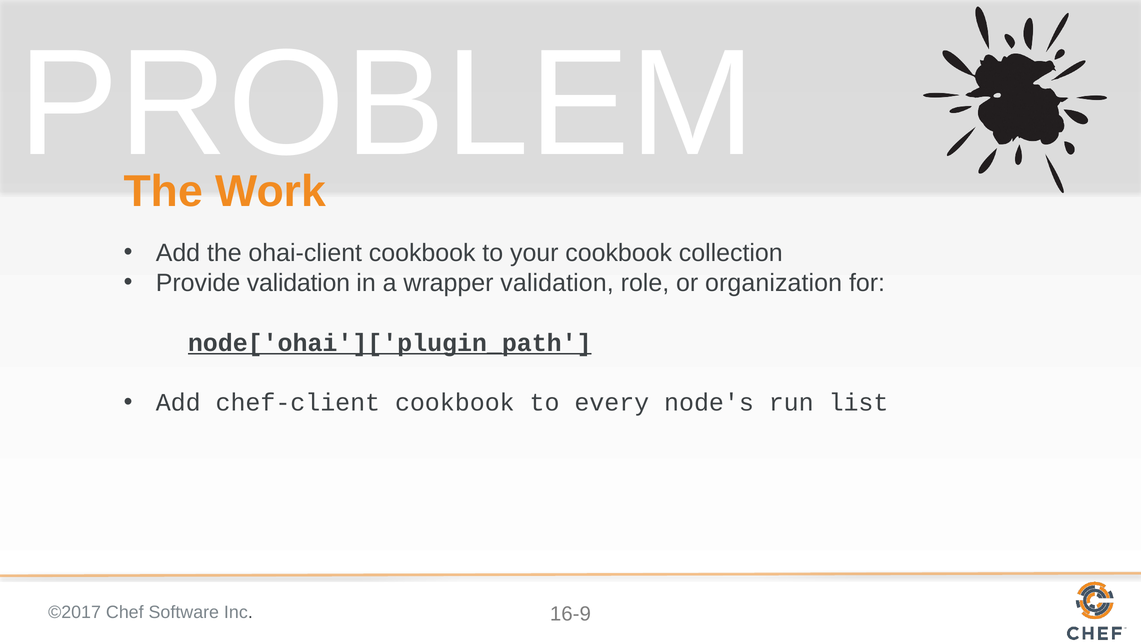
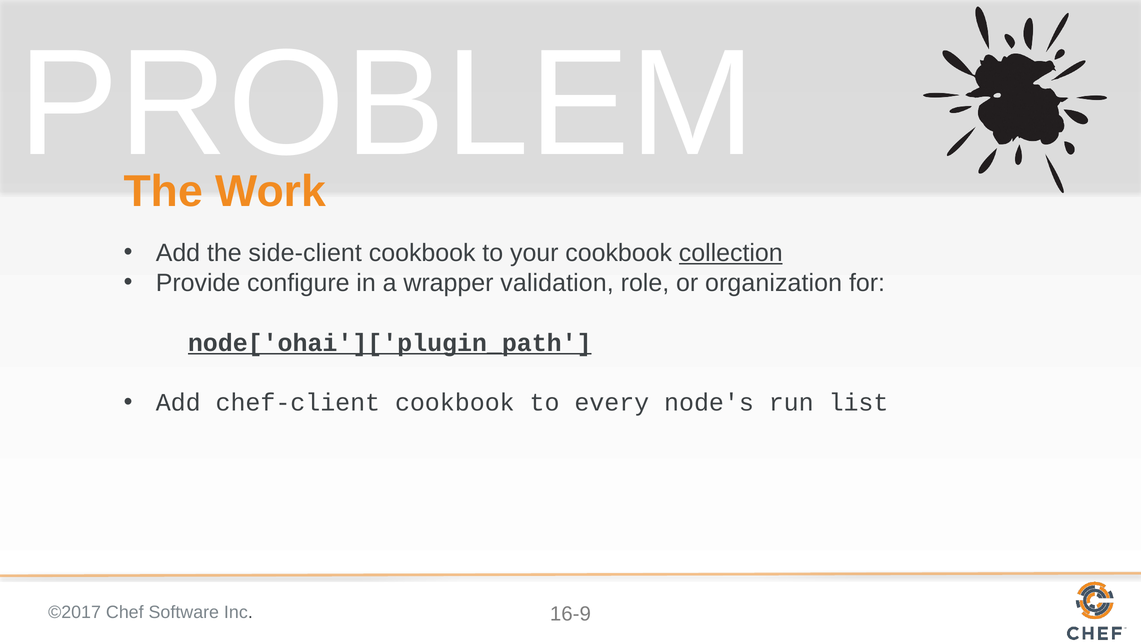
ohai-client: ohai-client -> side-client (305, 253)
collection underline: none -> present (731, 253)
Provide validation: validation -> configure (298, 283)
